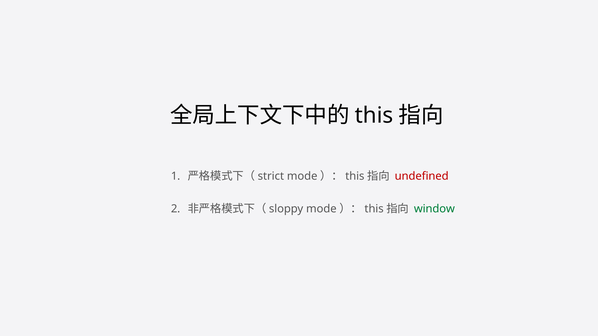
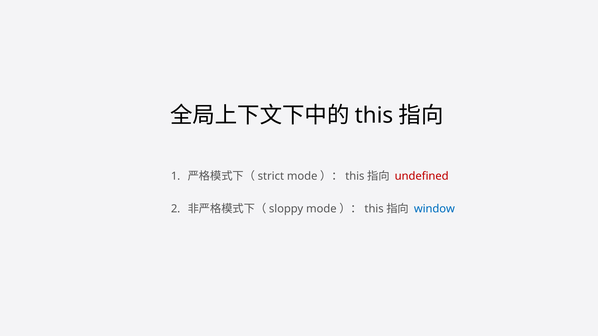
window colour: green -> blue (434, 209)
